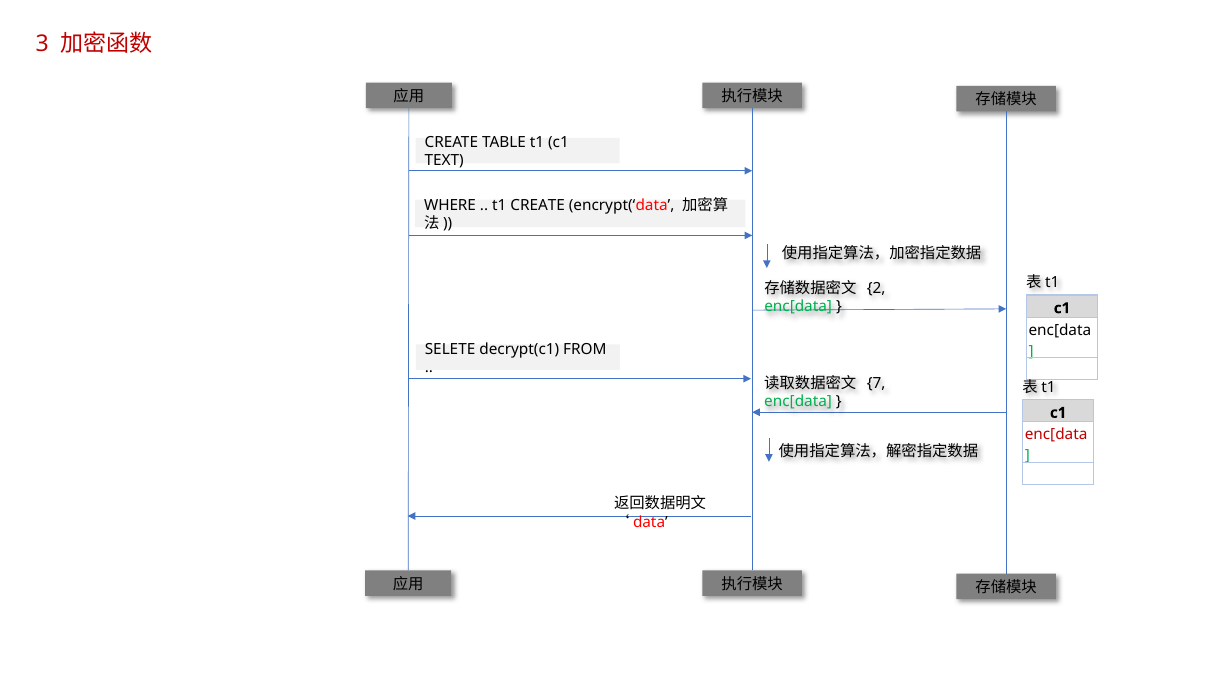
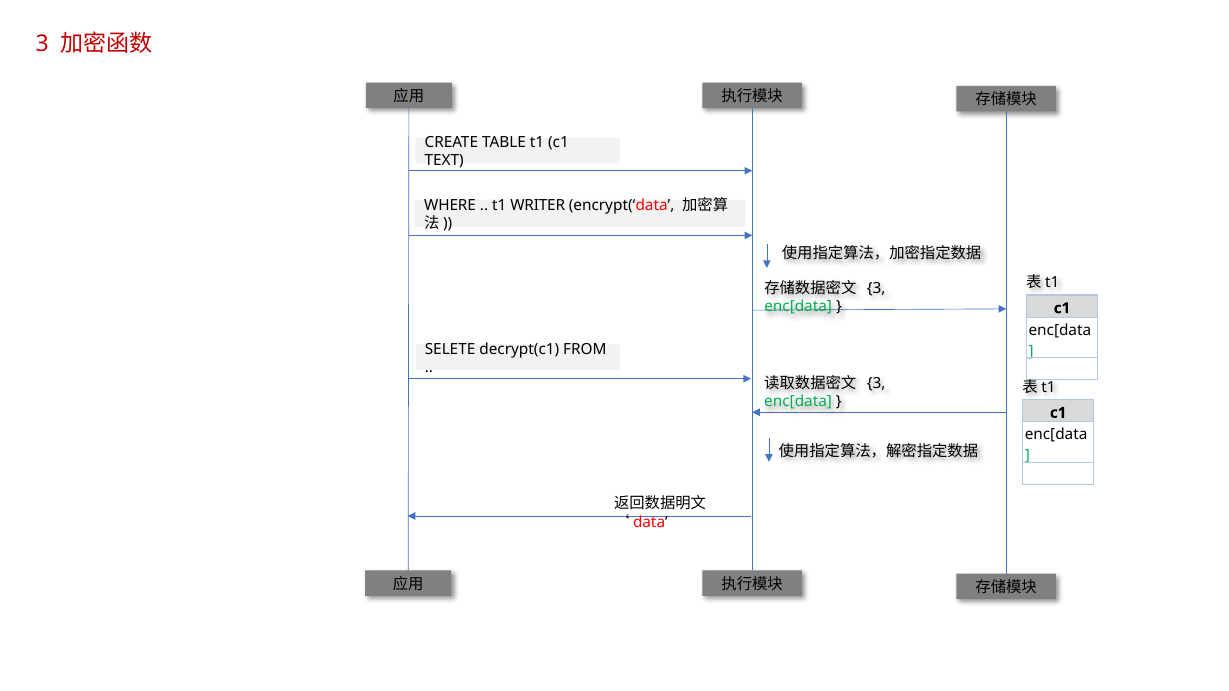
t1 CREATE: CREATE -> WRITER (538, 205)
2: 2 -> 3 (876, 289)
7: 7 -> 3 (876, 384)
enc[data colour: red -> black (1056, 435)
